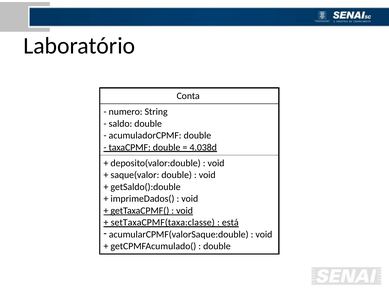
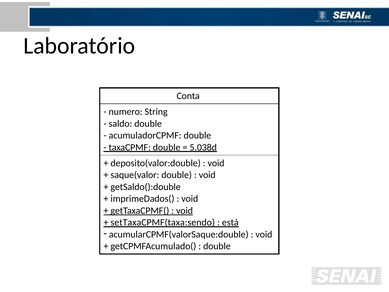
4.038d: 4.038d -> 5.038d (203, 147)
setTaxaCPMF(taxa:classe: setTaxaCPMF(taxa:classe -> setTaxaCPMF(taxa:sendo (163, 222)
